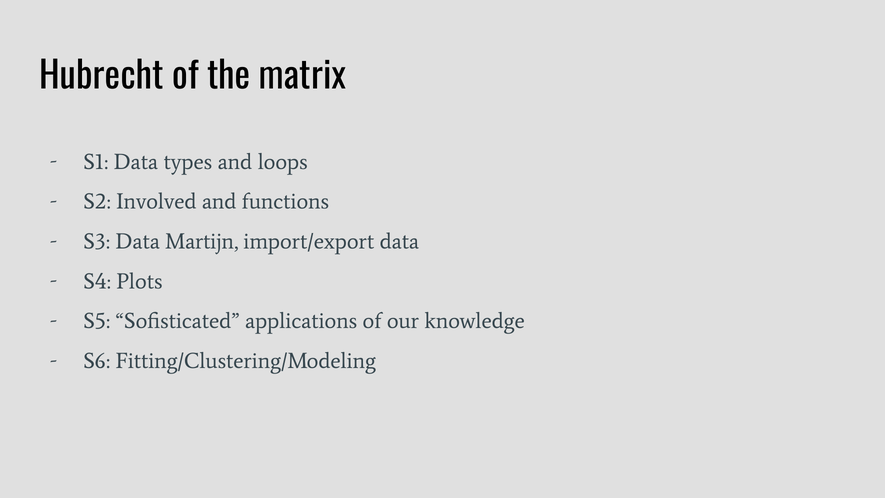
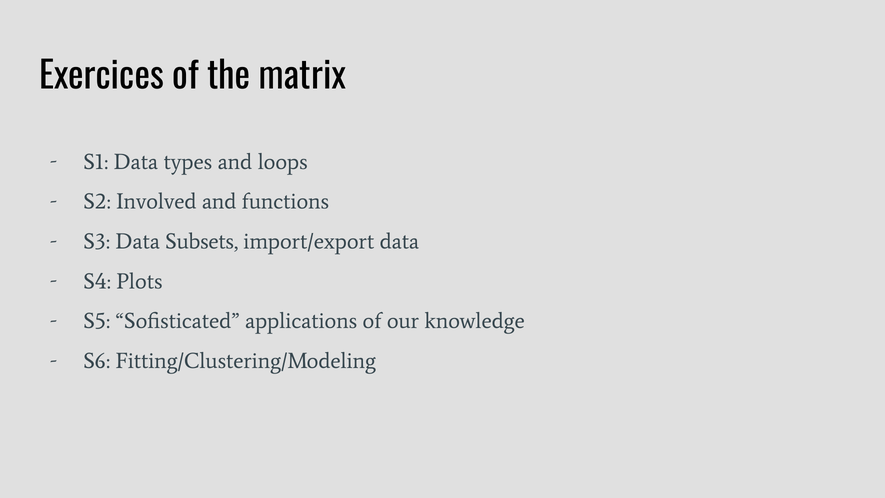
Hubrecht: Hubrecht -> Exercices (101, 77)
Martijn: Martijn -> Subsets (202, 241)
